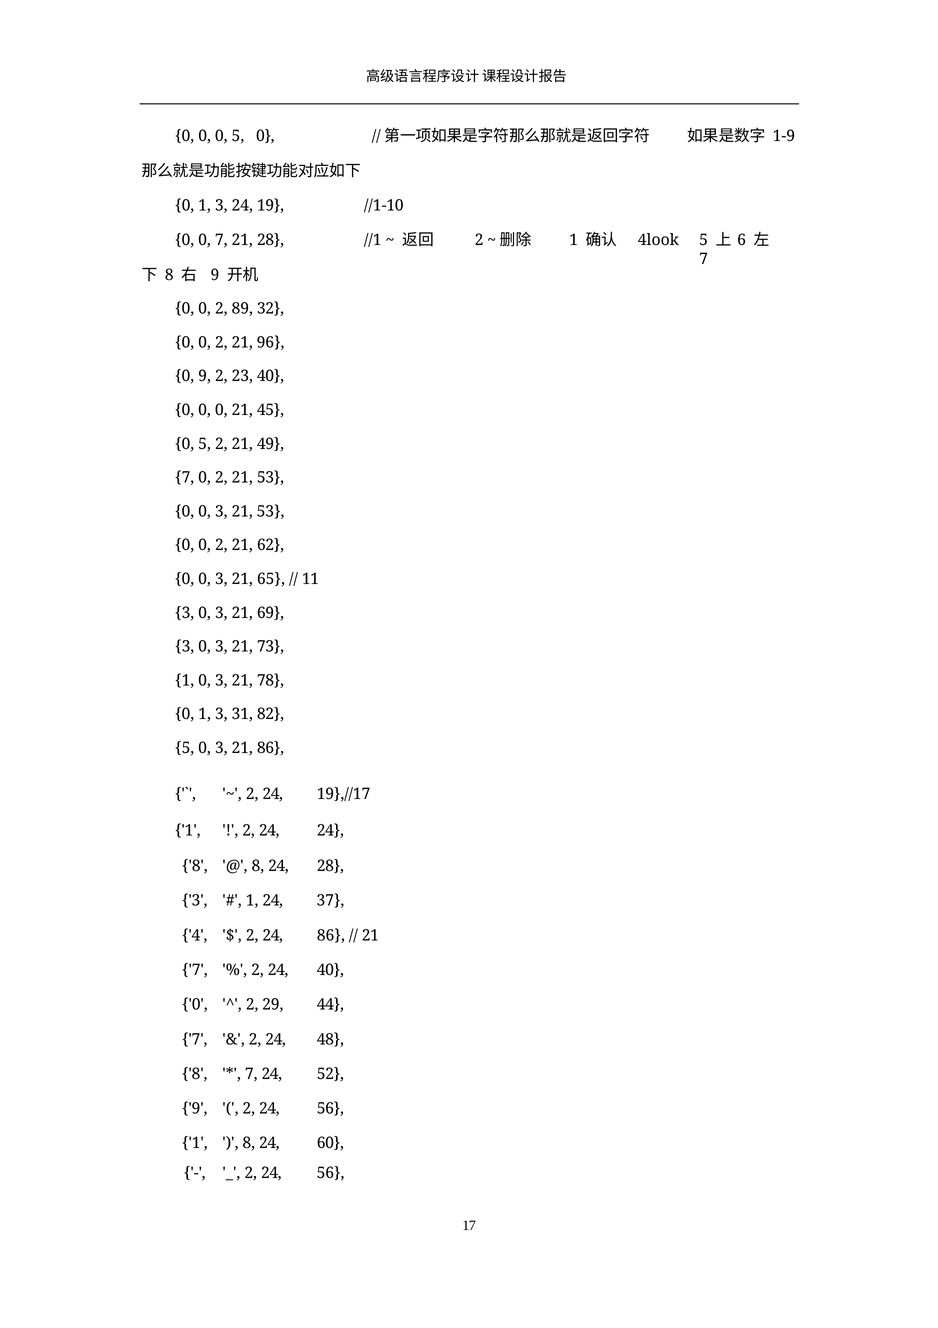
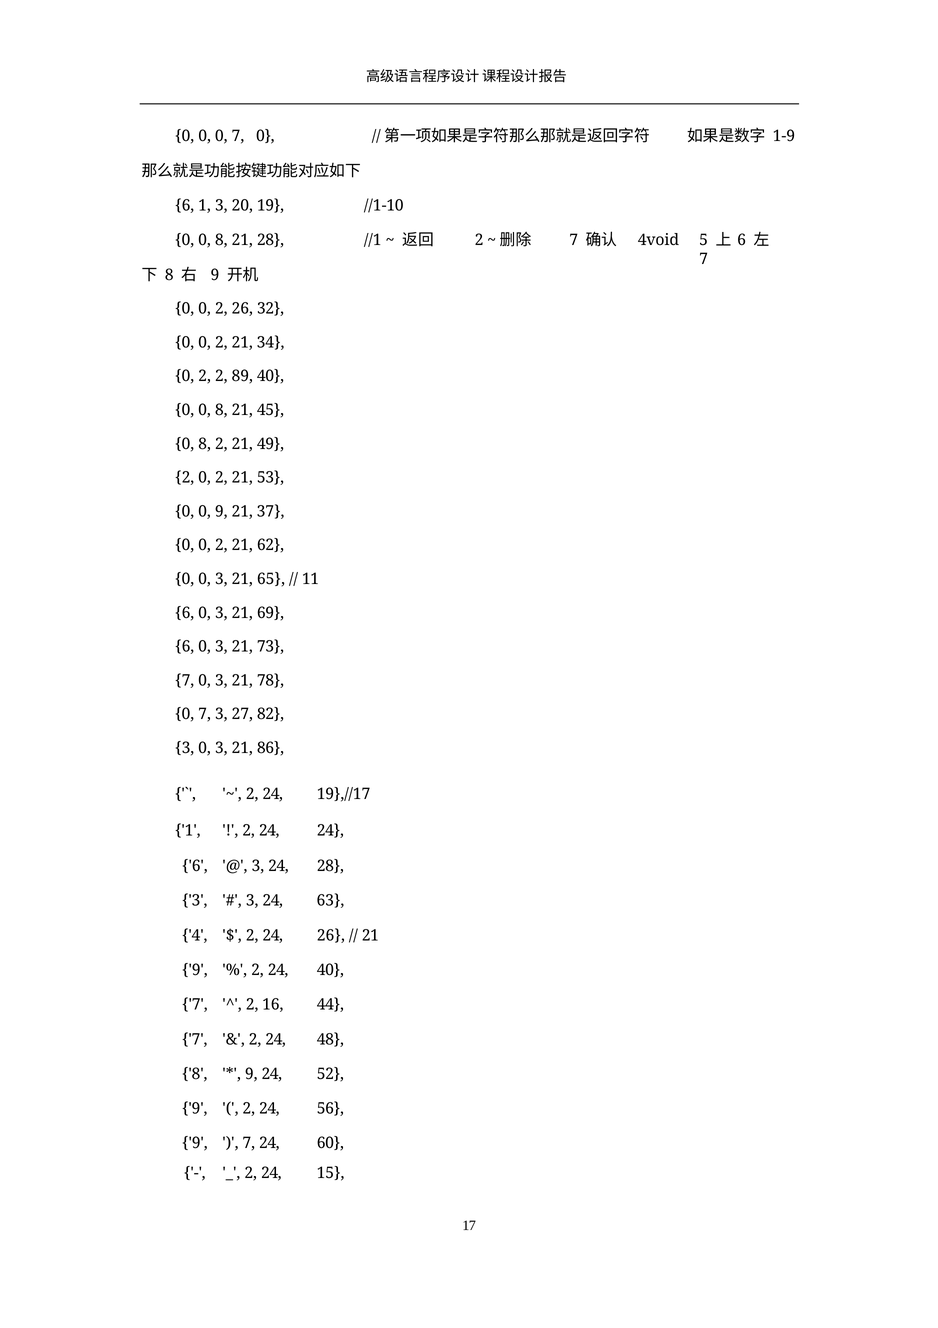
0 0 5: 5 -> 7 (238, 136)
0: 0 -> 6 (185, 206)
3 24: 24 -> 20 (242, 206)
7: 7 -> 8 (221, 240)
1: 1 -> 7 (574, 240)
4look: 4look -> 4void (658, 240)
2 89: 89 -> 26 (242, 309)
96: 96 -> 34 (271, 342)
9: 9 -> 2 (205, 376)
23: 23 -> 89 (242, 376)
0: 0 -> 8 (221, 410)
5: 5 -> 8 (205, 444)
7: 7 -> 2 (185, 477)
3: 3 -> 9 (221, 511)
53: 53 -> 37 (271, 511)
3: 3 -> 6 (185, 613)
3: 3 -> 6 (185, 646)
1: 1 -> 7 (185, 680)
1: 1 -> 7 (205, 714)
31: 31 -> 27 (242, 714)
5: 5 -> 3 (185, 748)
8: 8 -> 6 (195, 866)
8: 8 -> 3 (258, 866)
1: 1 -> 3 (252, 900)
37: 37 -> 63 (330, 900)
24 86: 86 -> 26 (331, 935)
7: 7 -> 9 (195, 969)
0: 0 -> 7 (195, 1004)
29: 29 -> 16 (273, 1004)
7: 7 -> 9 (251, 1073)
1: 1 -> 9 (195, 1143)
8: 8 -> 7 (249, 1143)
56: 56 -> 15 (331, 1172)
